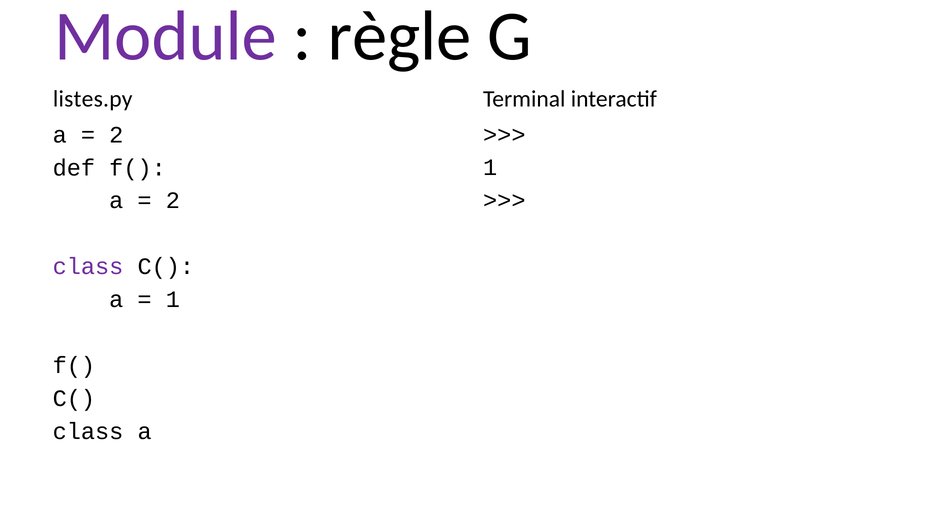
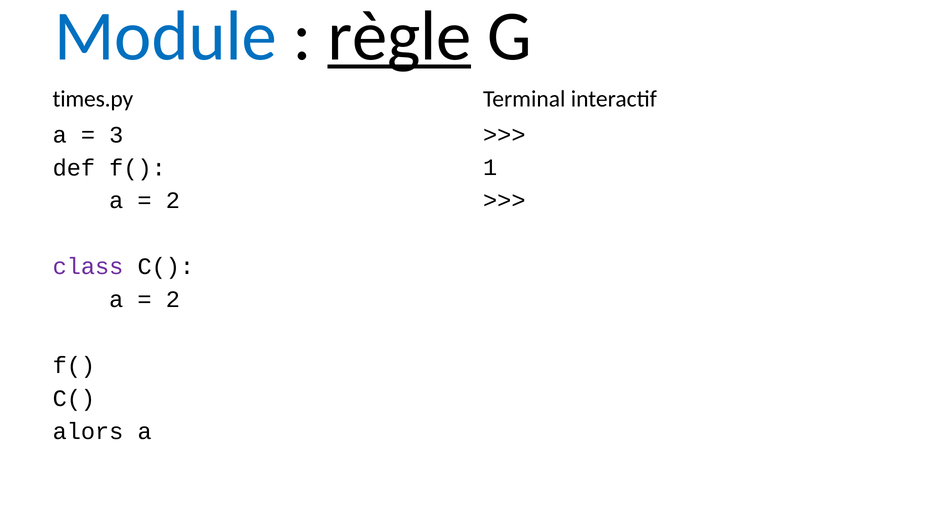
Module colour: purple -> blue (166, 36)
règle underline: none -> present (399, 36)
listes.py: listes.py -> times.py (93, 99)
2: 2 -> 3 (116, 135)
1: 1 -> 2 (173, 300)
class: class -> alors (88, 431)
